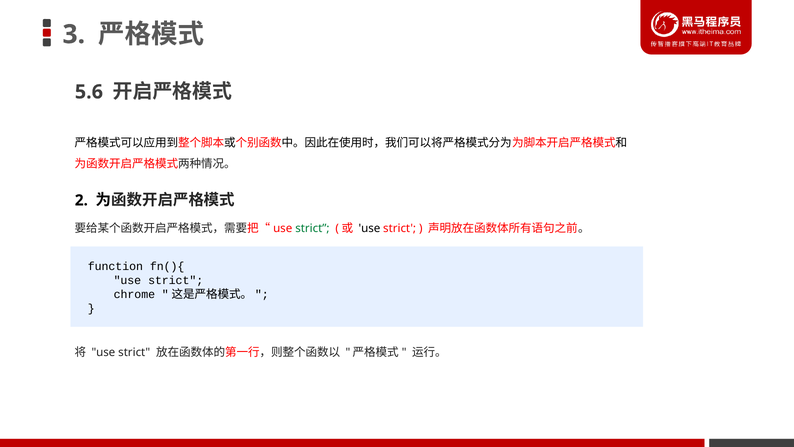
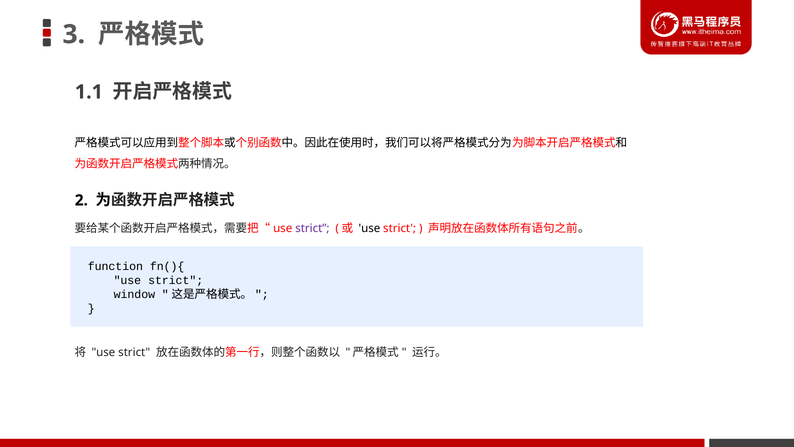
5.6: 5.6 -> 1.1 (89, 92)
strict colour: green -> purple (312, 228)
chrome: chrome -> window (134, 294)
